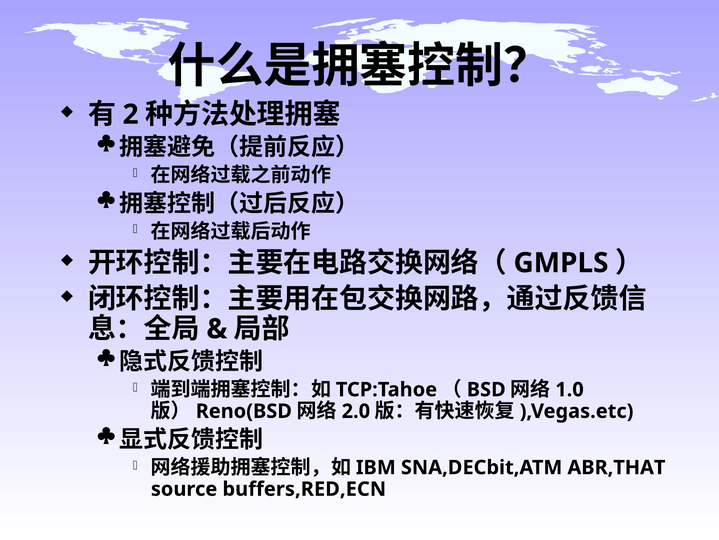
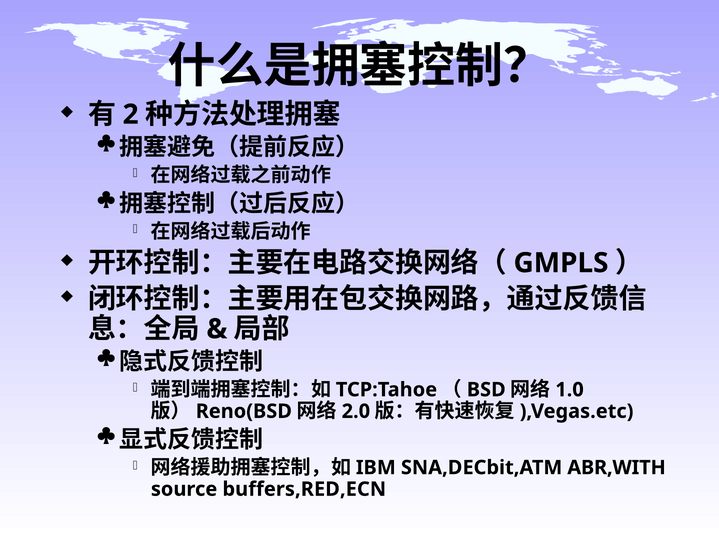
ABR,THAT: ABR,THAT -> ABR,WITH (617, 467)
